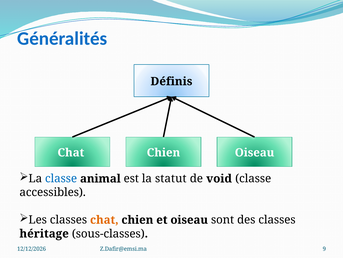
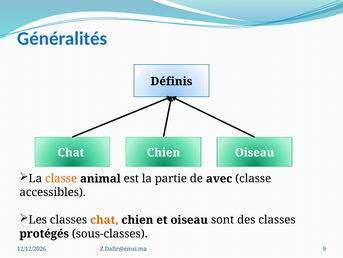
classe colour: blue -> orange (61, 178)
statut: statut -> partie (171, 178)
void: void -> avec (219, 178)
héritage: héritage -> protégés (44, 233)
